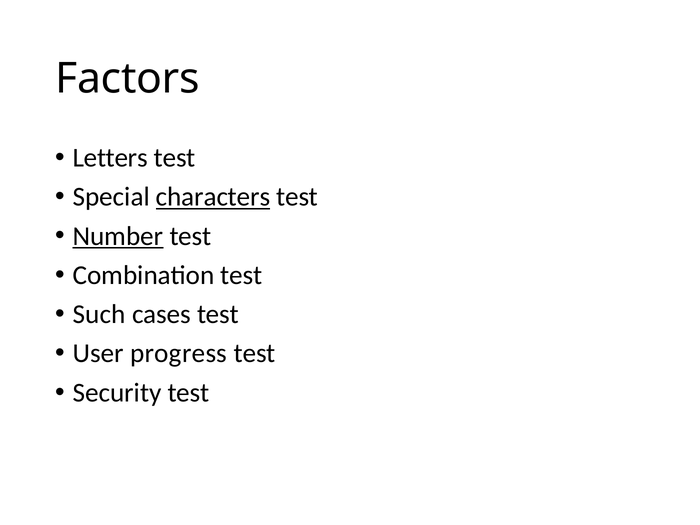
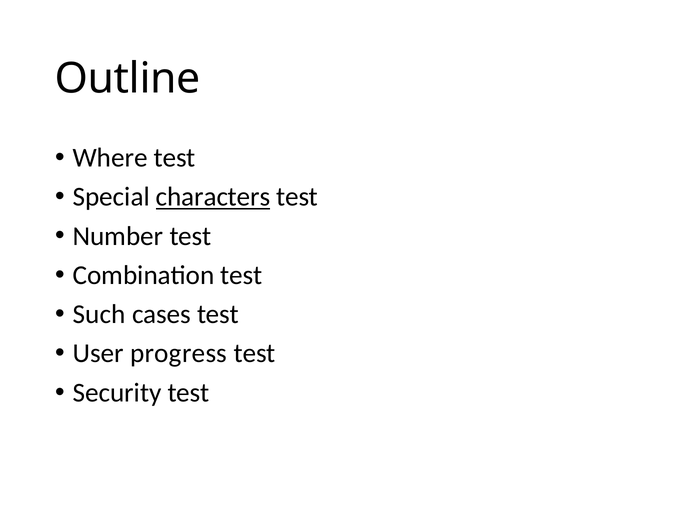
Factors: Factors -> Outline (128, 78)
Letters: Letters -> Where (110, 158)
Number underline: present -> none (118, 236)
